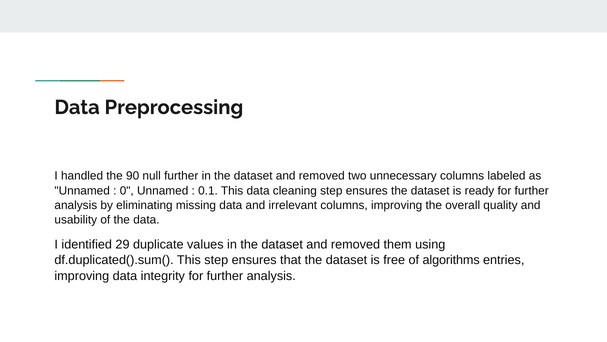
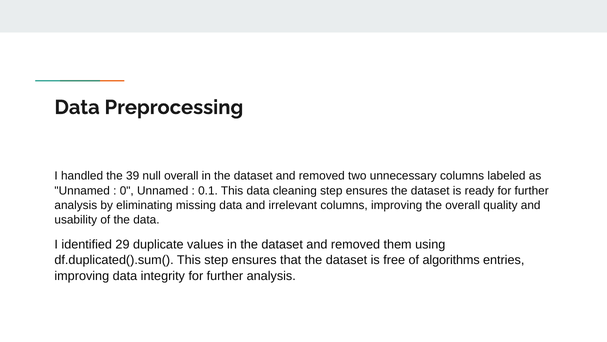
90: 90 -> 39 (133, 176)
null further: further -> overall (181, 176)
